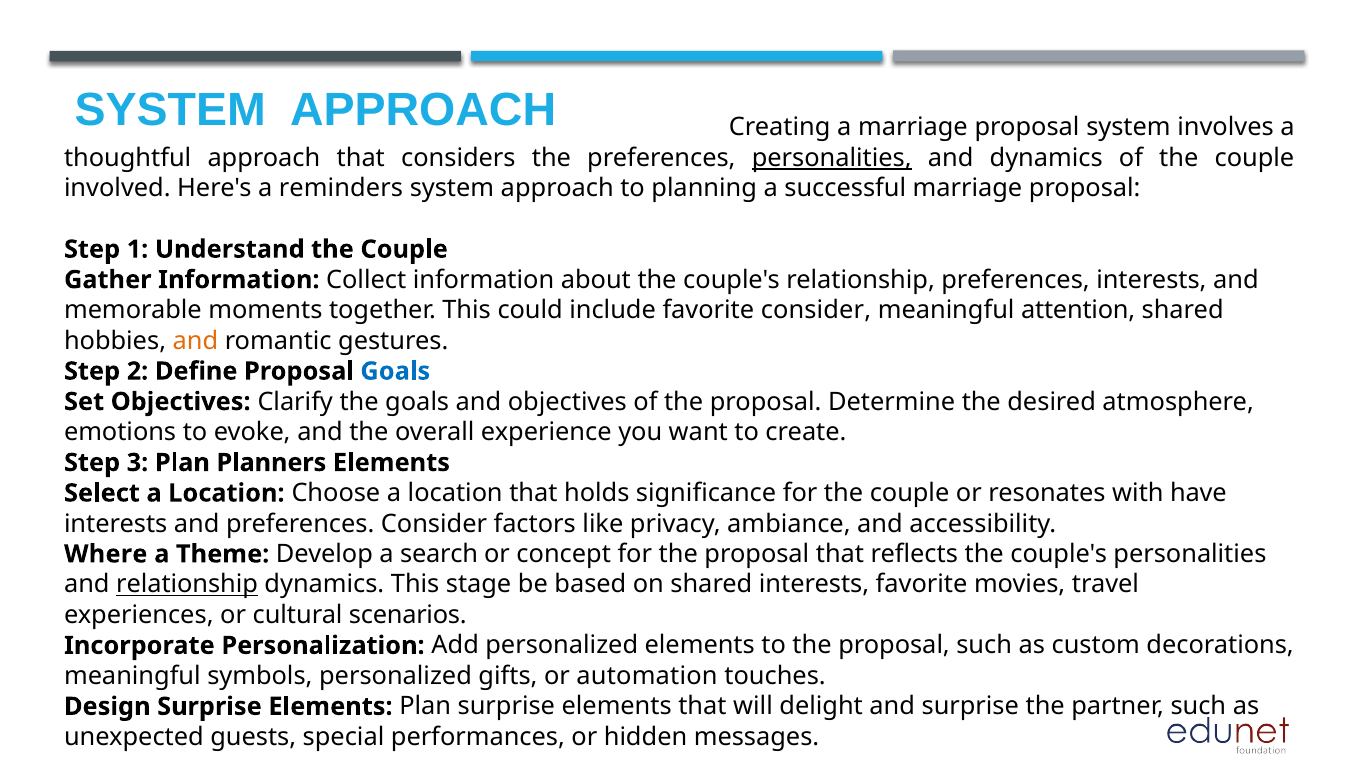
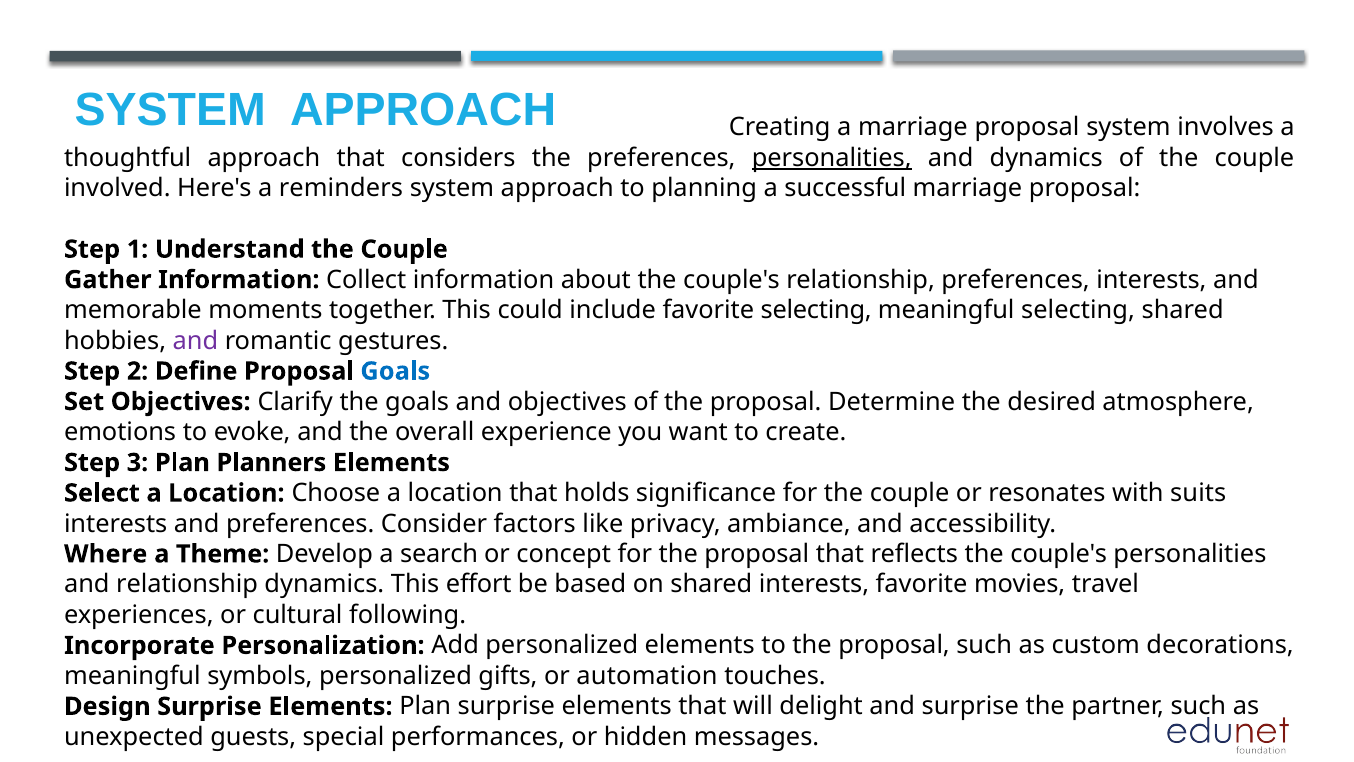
favorite consider: consider -> selecting (816, 310)
meaningful attention: attention -> selecting (1078, 310)
and colour: orange -> purple (195, 341)
have: have -> suits (1198, 493)
relationship underline: present -> none (187, 584)
stage: stage -> effort (479, 584)
scenarios: scenarios -> following (408, 615)
